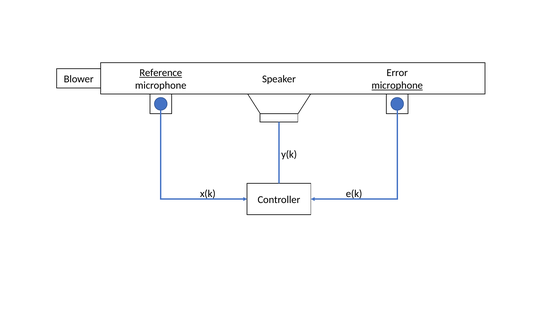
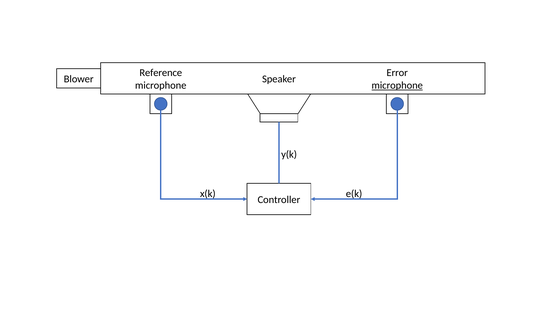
Reference underline: present -> none (161, 73)
